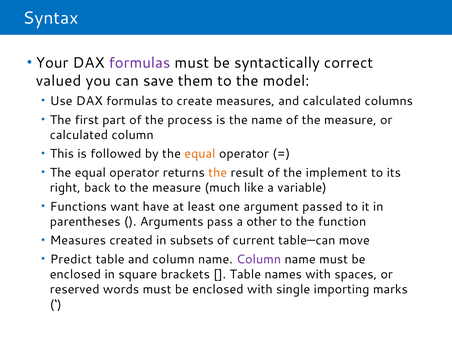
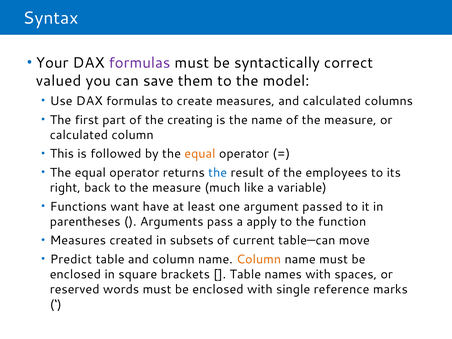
process: process -> creating (190, 120)
the colour: orange -> blue (218, 173)
implement: implement -> employees (337, 173)
other: other -> apply (262, 222)
Column colour: purple -> orange (259, 259)
importing: importing -> reference (342, 289)
